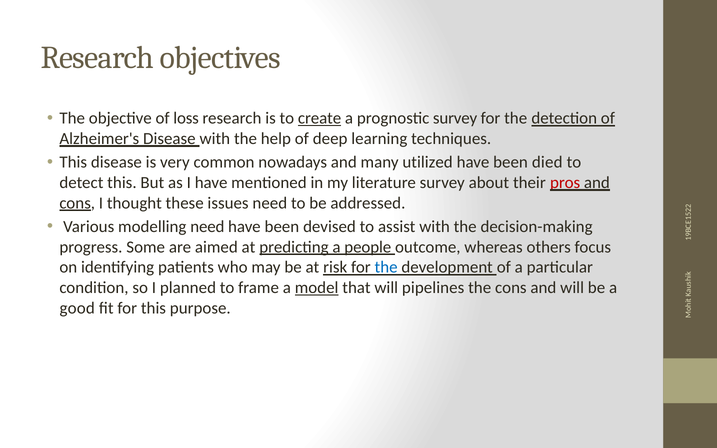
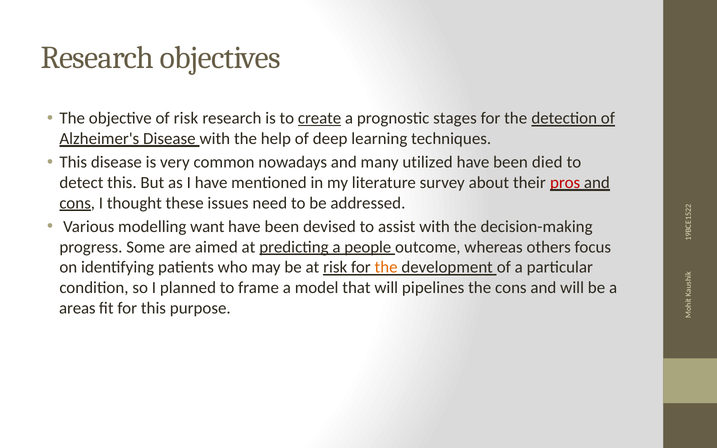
of loss: loss -> risk (186, 118)
prognostic survey: survey -> stages (455, 118)
modelling need: need -> want (207, 227)
the colour: blue -> orange (386, 267)
model underline: present -> none (317, 288)
good: good -> areas (77, 308)
